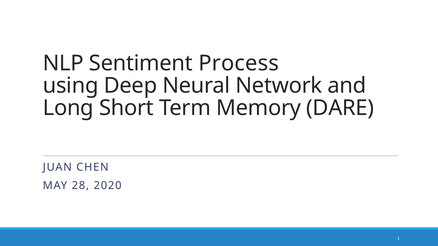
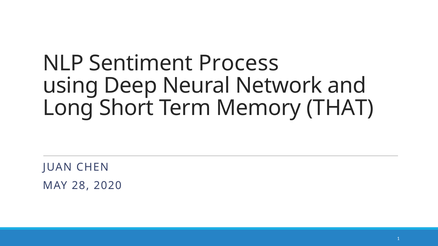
DARE: DARE -> THAT (340, 108)
